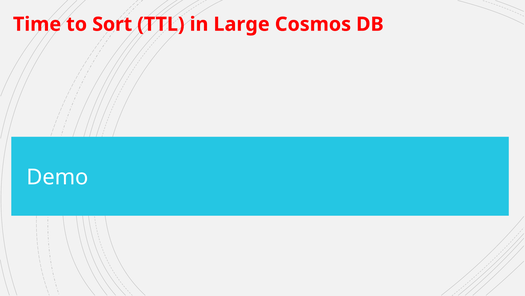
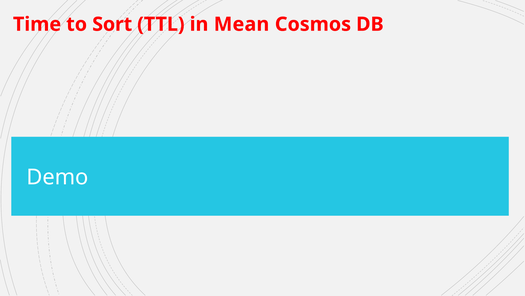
Large: Large -> Mean (242, 24)
